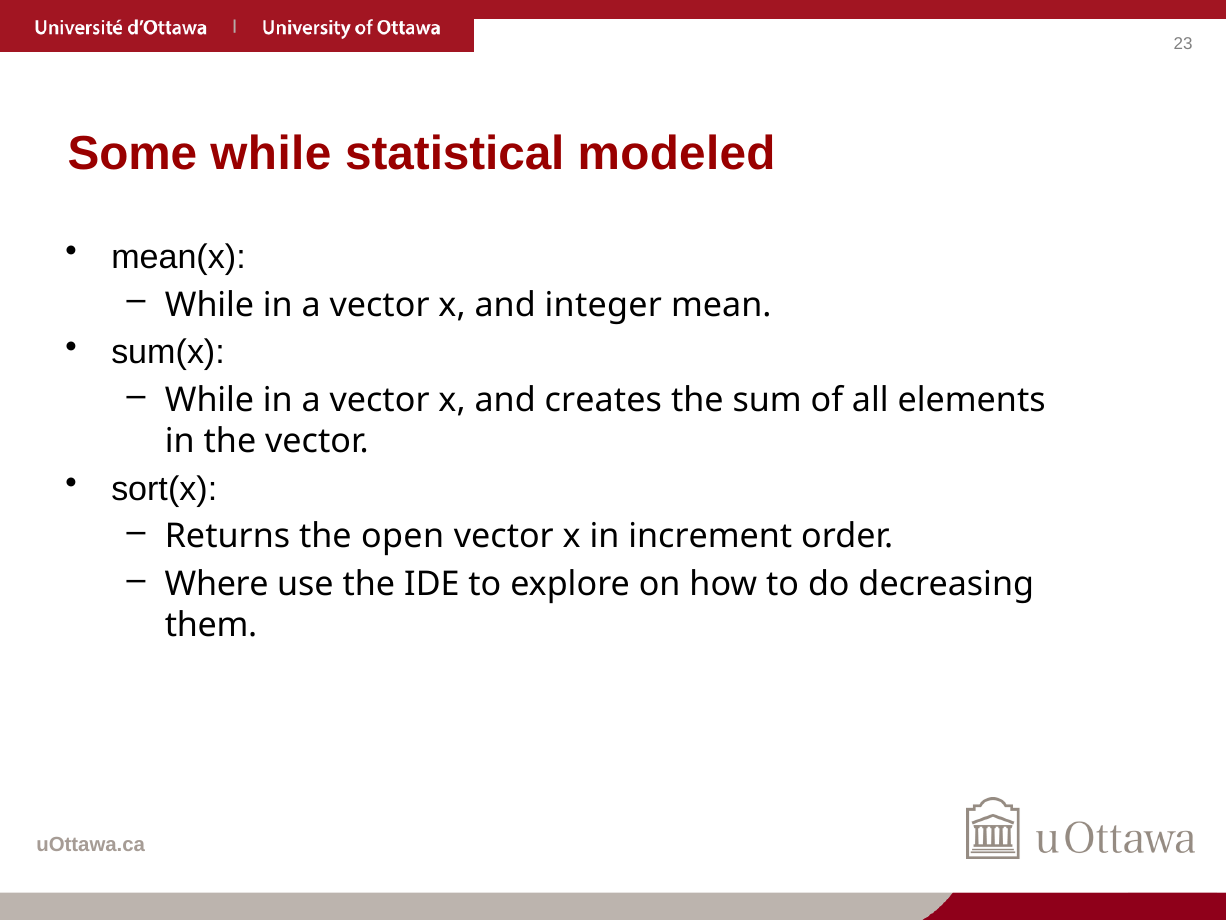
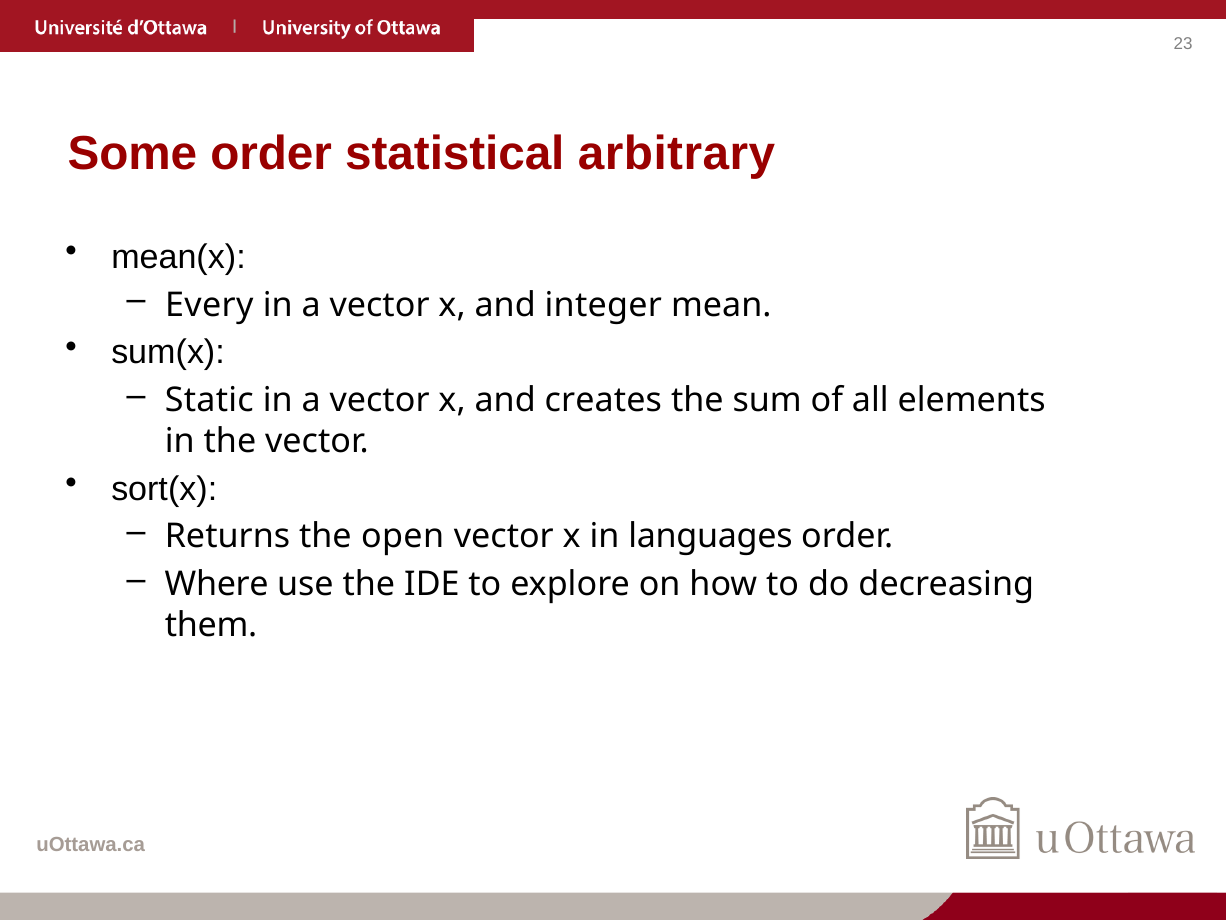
Some while: while -> order (271, 154)
modeled: modeled -> arbitrary (677, 154)
While: While -> Every (209, 305)
While: While -> Static (209, 400)
increment: increment -> languages (710, 536)
